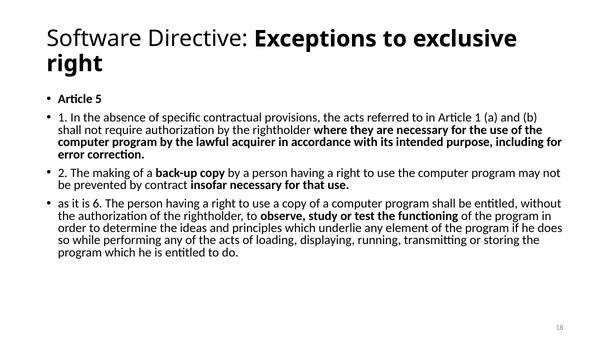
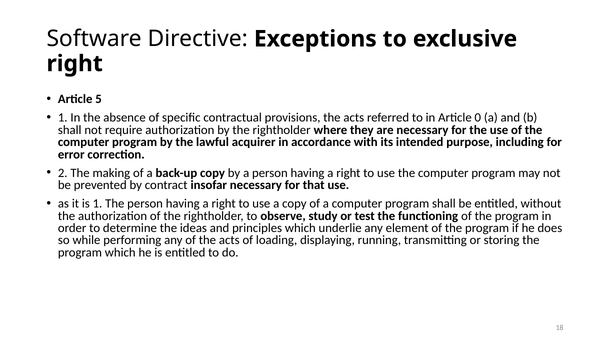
Article 1: 1 -> 0 (478, 118)
is 6: 6 -> 1 (97, 204)
